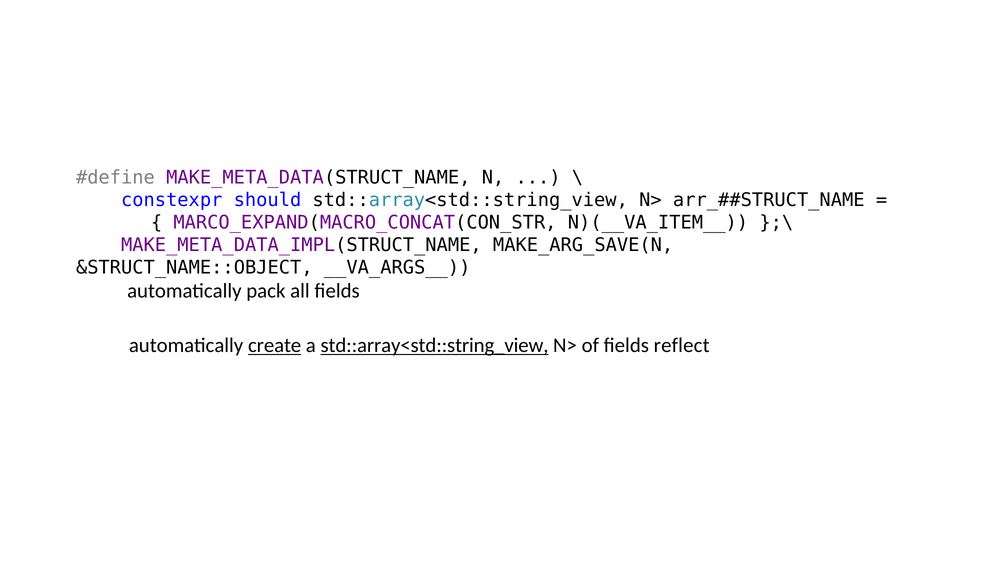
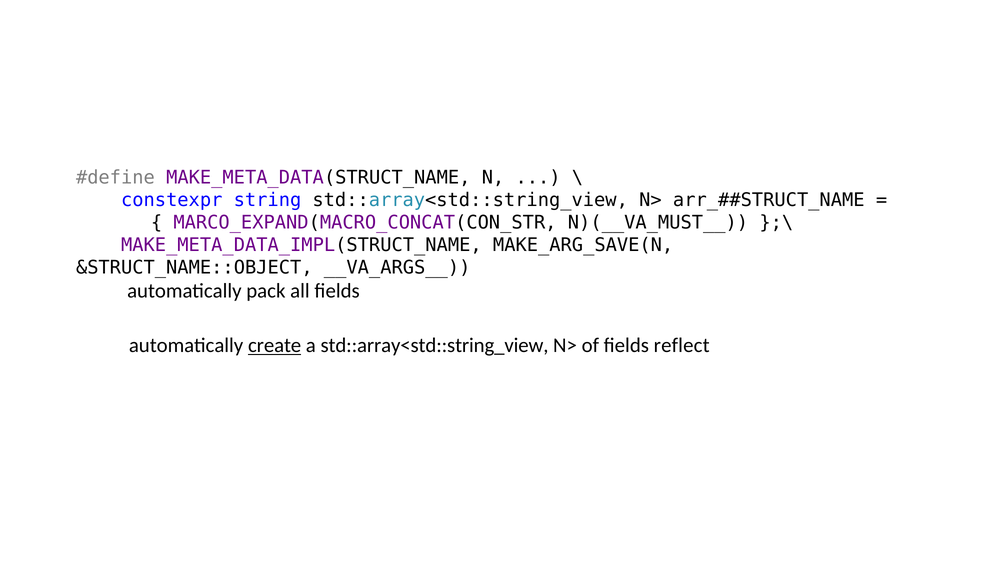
should: should -> string (267, 200)
N)(__VA_ITEM__: N)(__VA_ITEM__ -> N)(__VA_MUST__ (658, 223)
std::array<std::string_view underline: present -> none (435, 346)
